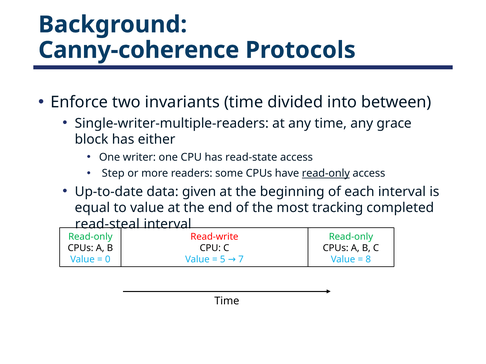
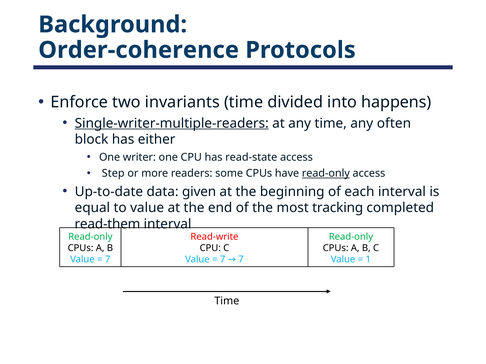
Canny-coherence: Canny-coherence -> Order-coherence (139, 50)
between: between -> happens (396, 102)
Single-writer-multiple-readers underline: none -> present (172, 123)
grace: grace -> often (394, 123)
read-steal: read-steal -> read-them (107, 224)
0: 0 -> 7 (108, 260)
5: 5 -> 7 (223, 260)
8: 8 -> 1 (368, 260)
